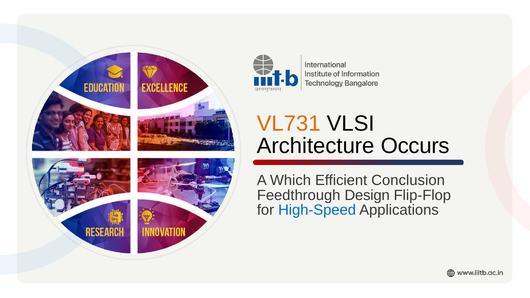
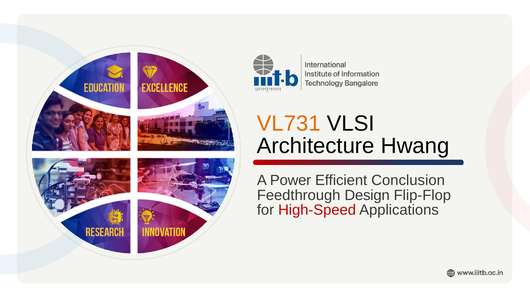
Occurs: Occurs -> Hwang (415, 146)
Which: Which -> Power (291, 180)
High-Speed colour: blue -> red (317, 210)
